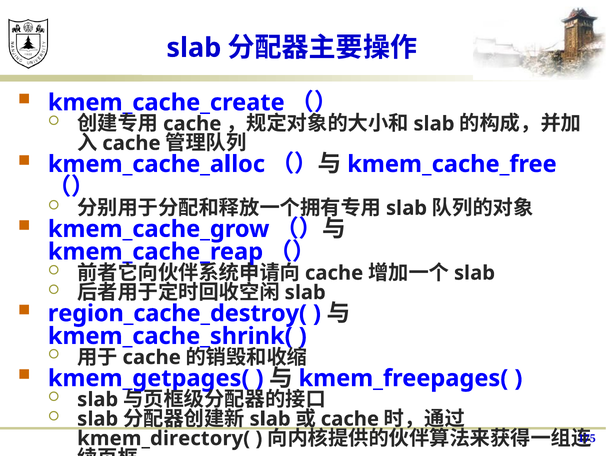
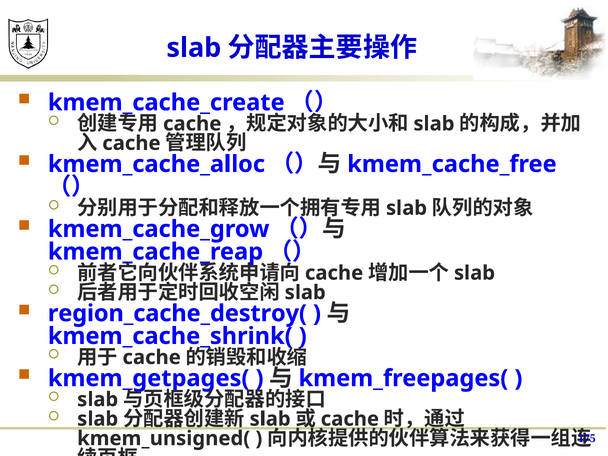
kmem_directory(: kmem_directory( -> kmem_unsigned( (164, 438)
